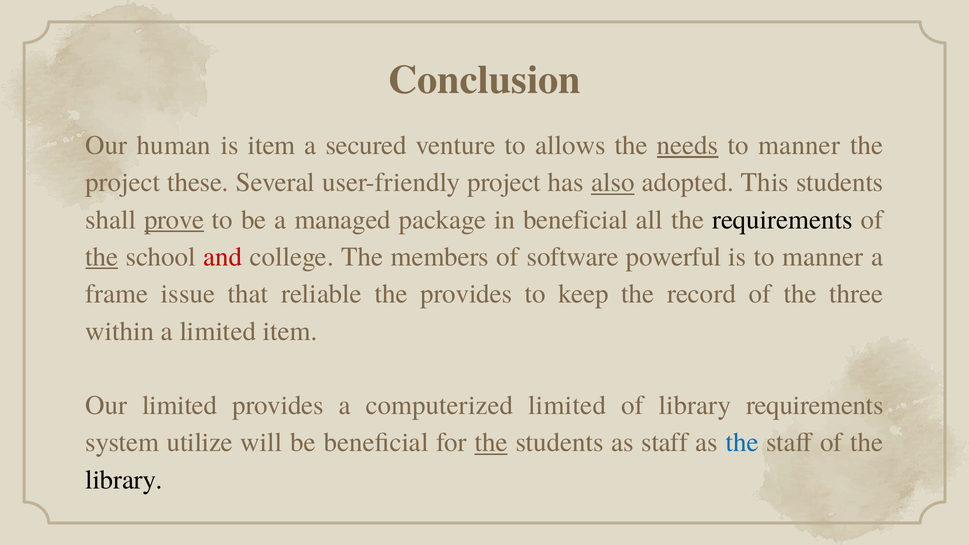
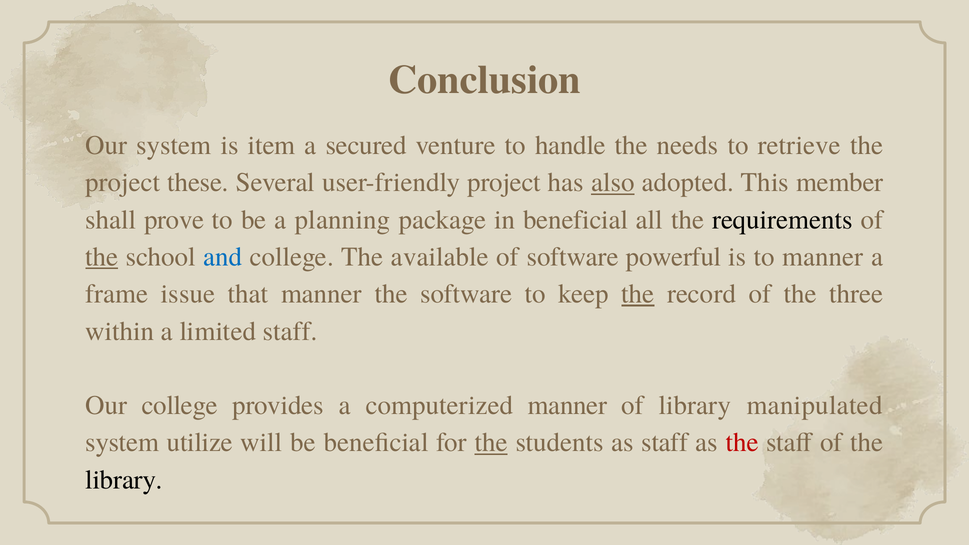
Our human: human -> system (174, 145)
allows: allows -> handle (570, 145)
needs underline: present -> none (688, 145)
manner: manner -> retrieve (799, 145)
This students: students -> member (840, 183)
prove underline: present -> none (174, 220)
managed: managed -> planning (343, 220)
and colour: red -> blue (223, 257)
members: members -> available (440, 257)
that reliable: reliable -> manner (321, 294)
the provides: provides -> software (466, 294)
the underline: none -> present (638, 294)
limited item: item -> staff (290, 331)
Our limited: limited -> college (180, 405)
computerized limited: limited -> manner (567, 405)
library requirements: requirements -> manipulated (815, 405)
the colour: blue -> red (742, 443)
